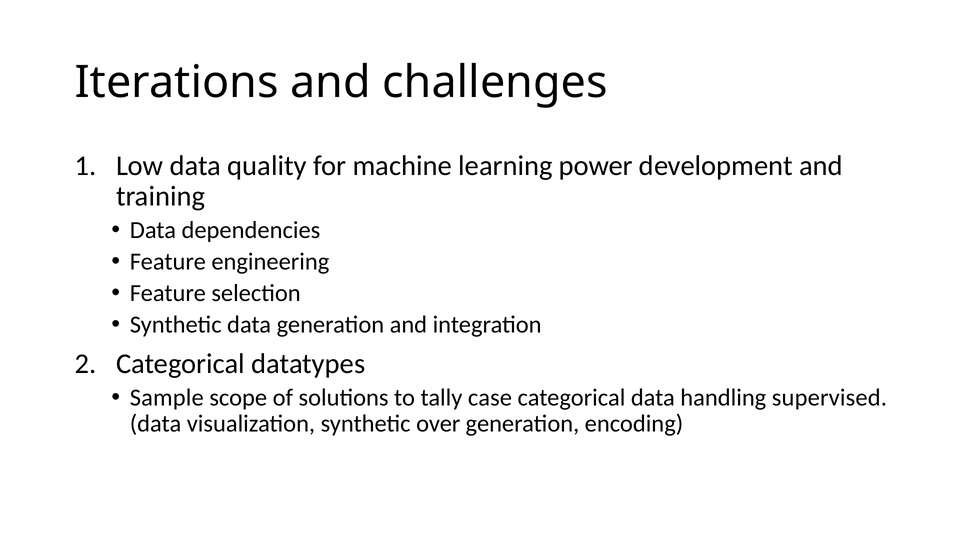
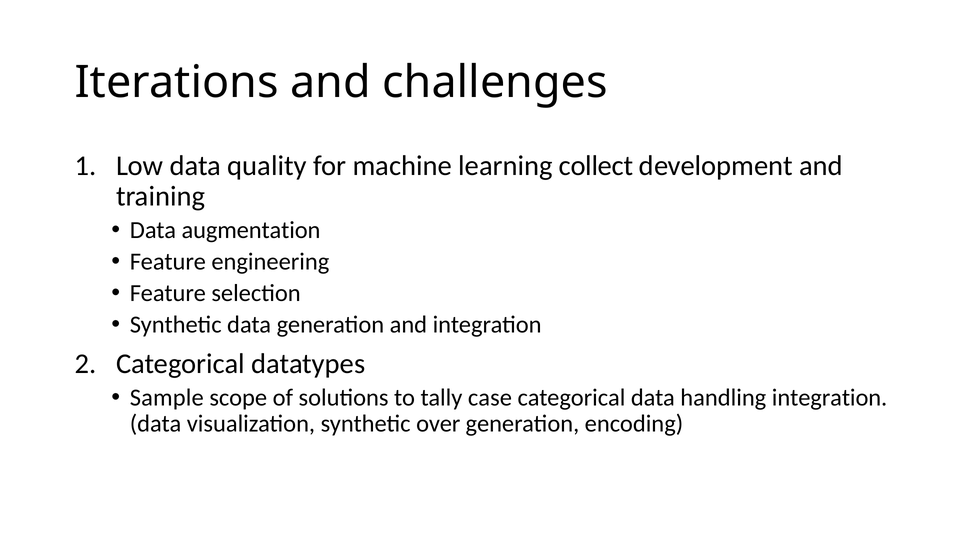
power: power -> collect (596, 166)
dependencies: dependencies -> augmentation (251, 230)
handling supervised: supervised -> integration (830, 398)
